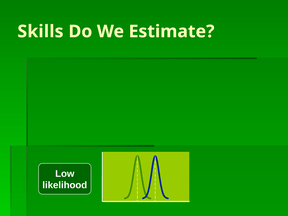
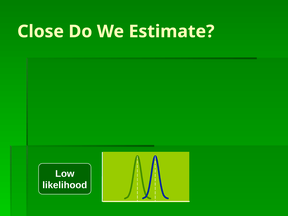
Skills: Skills -> Close (41, 31)
